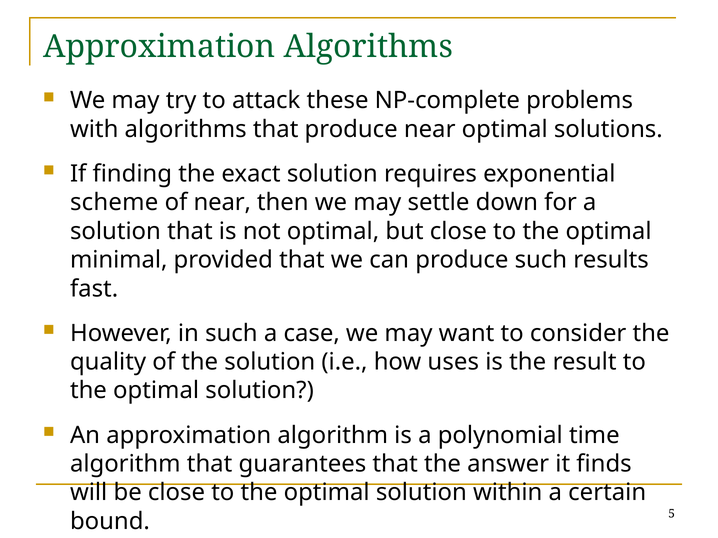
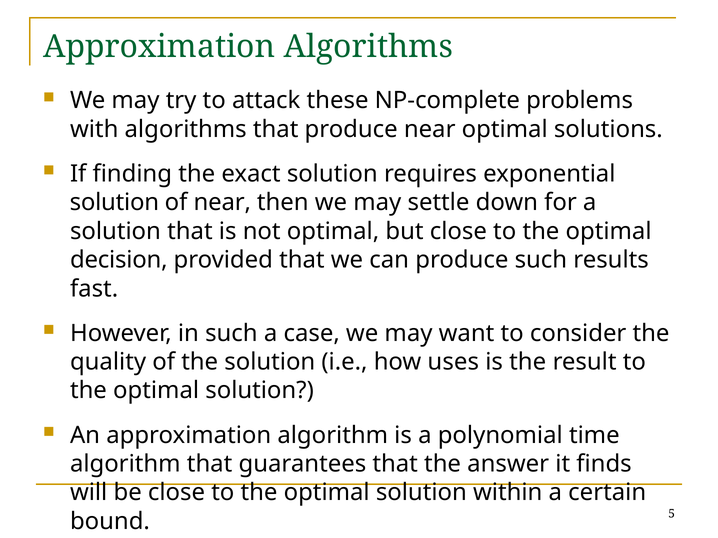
scheme: scheme -> solution (114, 203)
minimal: minimal -> decision (119, 260)
